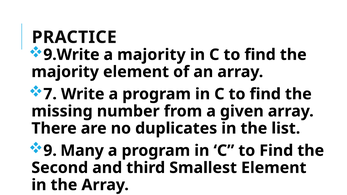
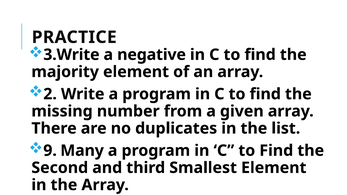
9.Write: 9.Write -> 3.Write (71, 55)
a majority: majority -> negative (152, 55)
7: 7 -> 2 (50, 94)
